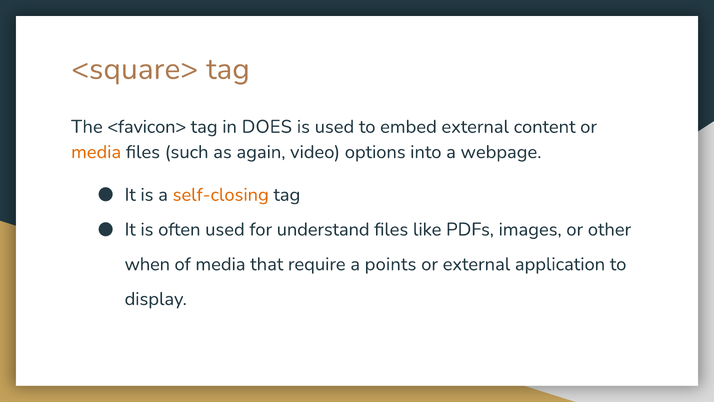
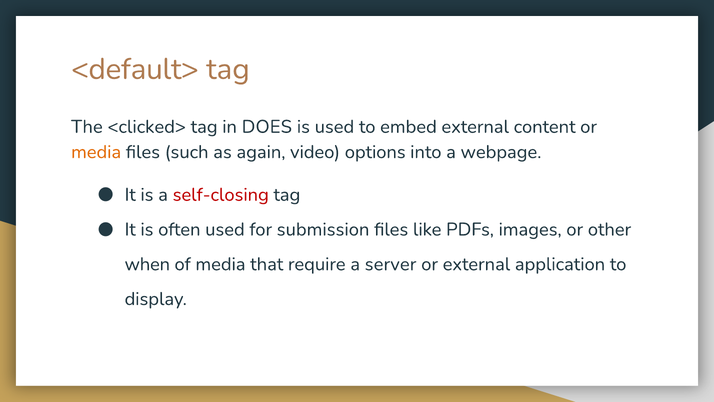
<square>: <square> -> <default> (135, 69)
<favicon>: <favicon> -> <clicked> (147, 127)
self-closing colour: orange -> red (221, 195)
understand: understand -> submission (323, 229)
points: points -> server (391, 264)
